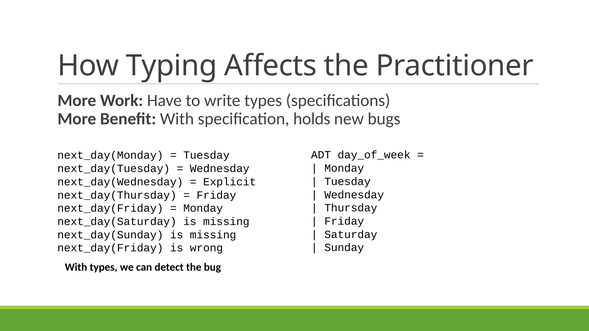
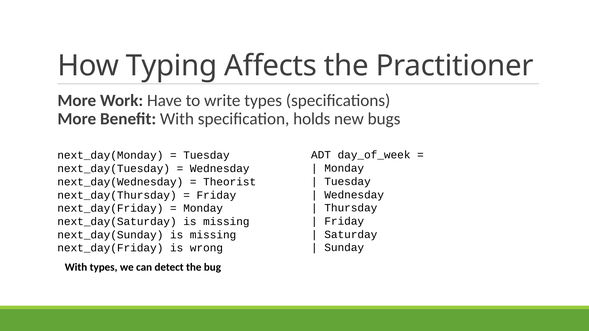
Explicit: Explicit -> Theorist (230, 182)
